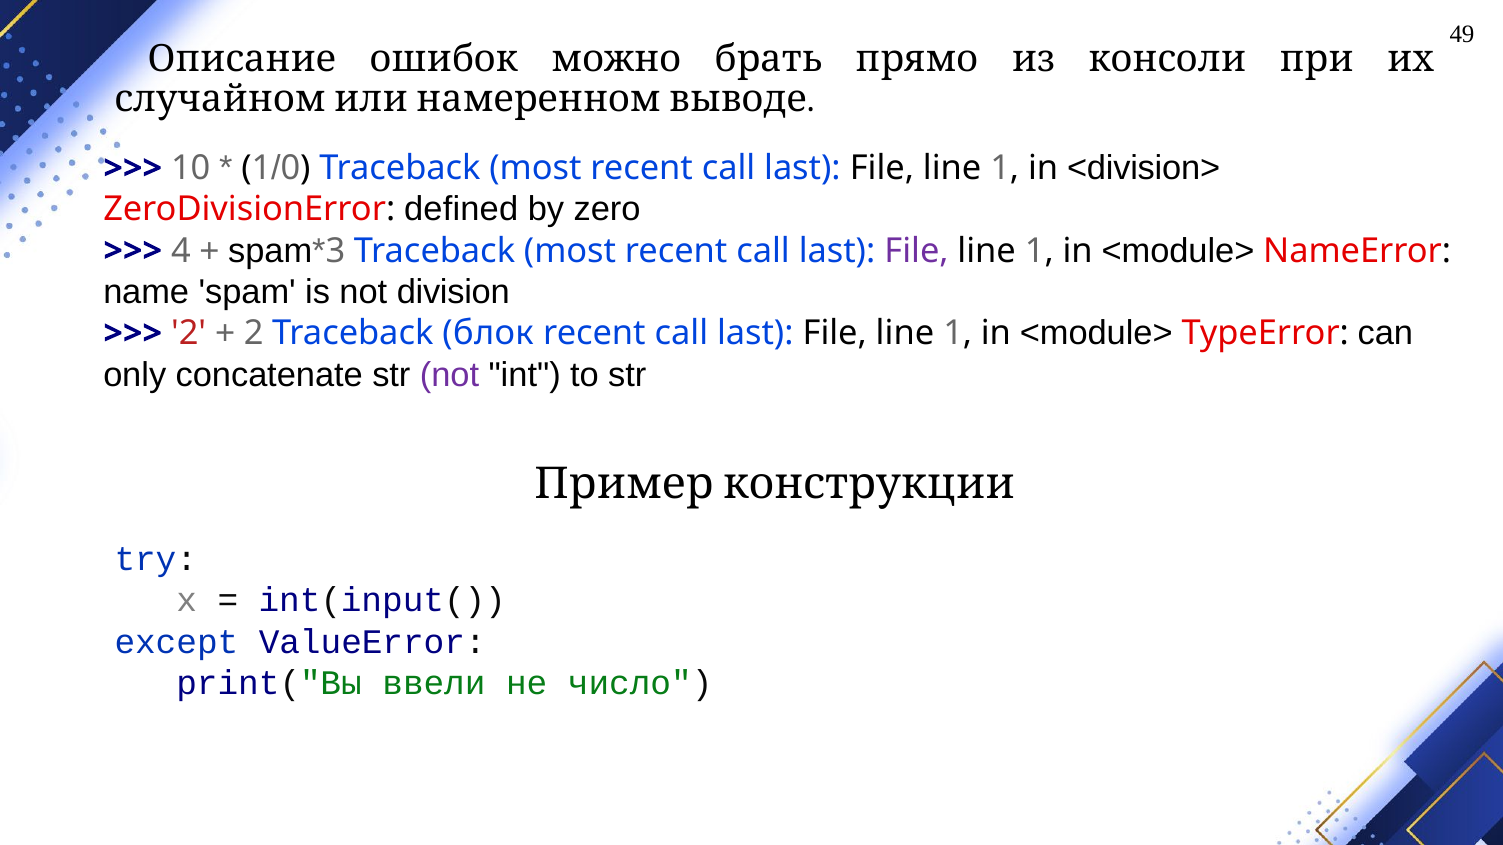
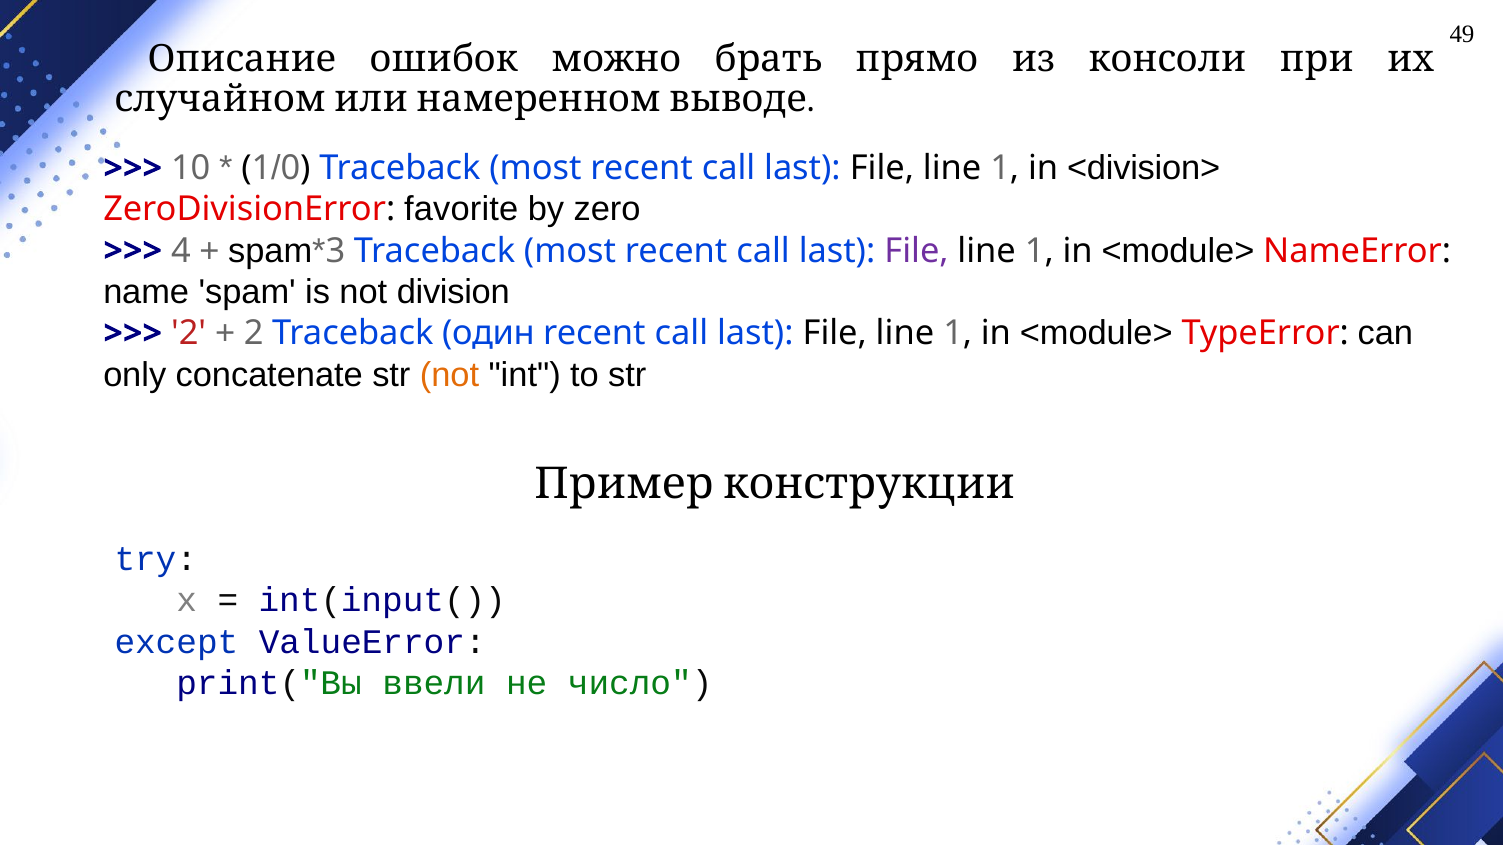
defined: defined -> favorite (461, 210)
блок: блок -> один (488, 334)
not colour: purple -> orange (450, 375)
